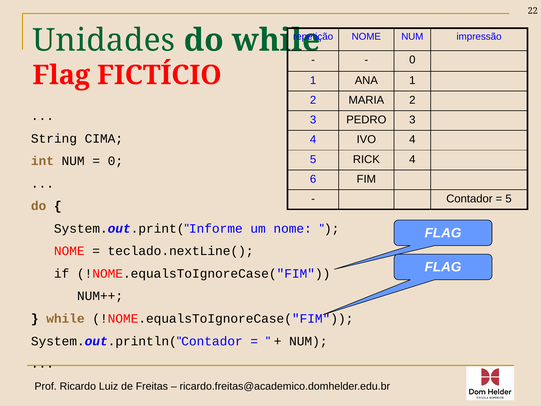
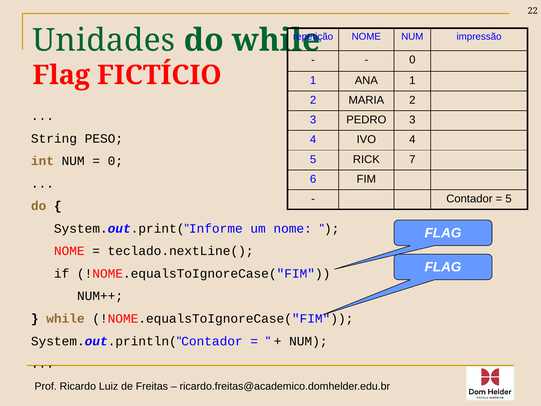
CIMA: CIMA -> PESO (104, 138)
RICK 4: 4 -> 7 (412, 159)
